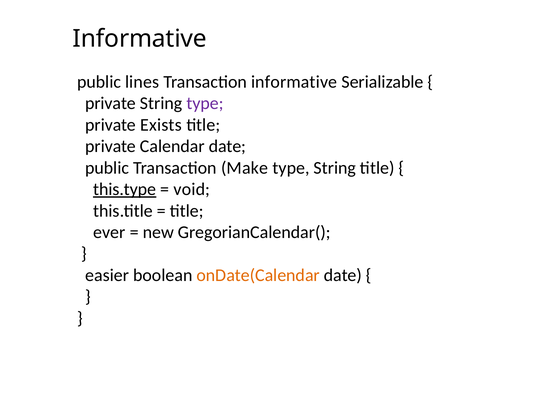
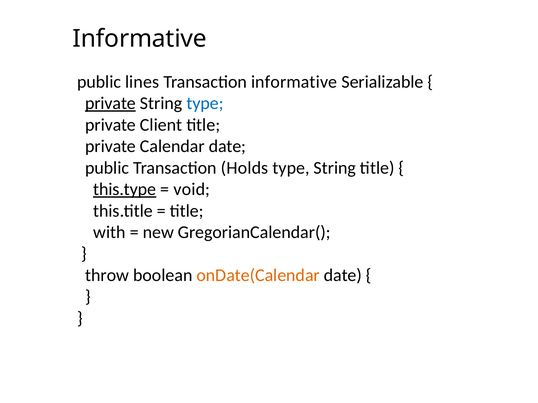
private underline: none -> present (110, 103)
type colour: purple -> blue (205, 103)
Exists: Exists -> Client (161, 125)
Make: Make -> Holds (245, 168)
ever: ever -> with (109, 233)
easier: easier -> throw (107, 276)
